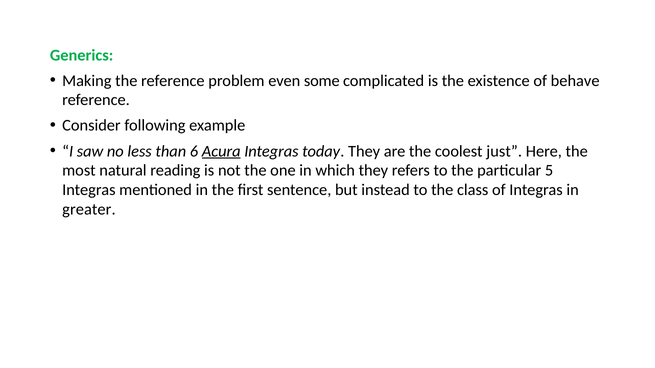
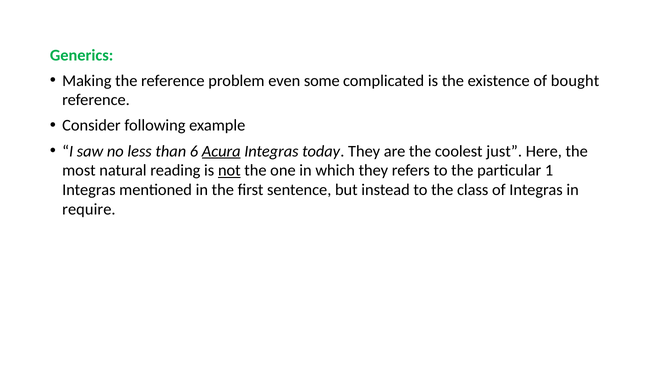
behave: behave -> bought (575, 81)
not underline: none -> present (229, 171)
5: 5 -> 1 (549, 171)
greater: greater -> require (89, 210)
